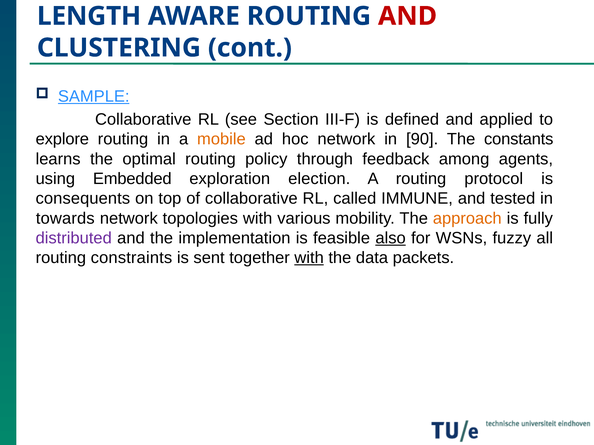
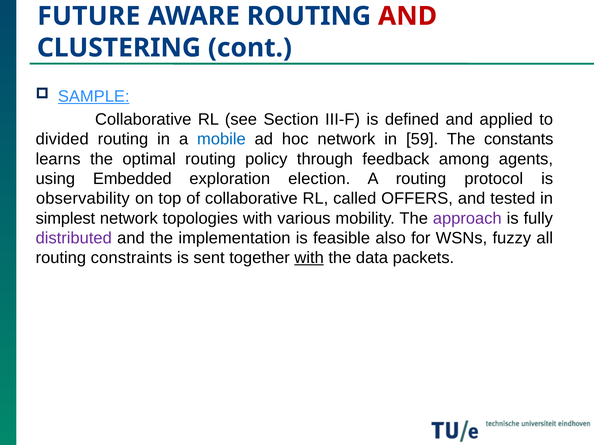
LENGTH: LENGTH -> FUTURE (89, 16)
explore: explore -> divided (62, 139)
mobile colour: orange -> blue (221, 139)
90: 90 -> 59 (422, 139)
consequents: consequents -> observability (83, 199)
IMMUNE: IMMUNE -> OFFERS (417, 199)
towards: towards -> simplest (65, 219)
approach colour: orange -> purple (467, 219)
also underline: present -> none (391, 238)
